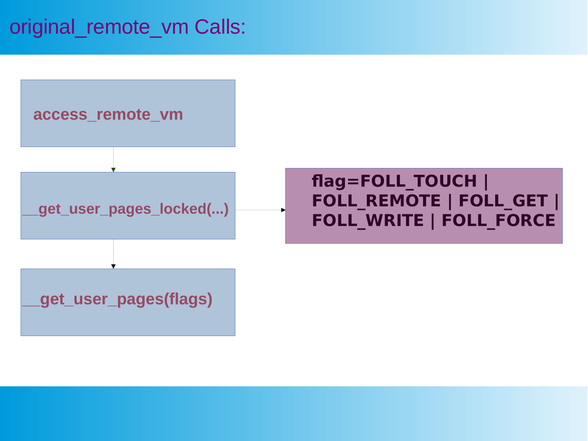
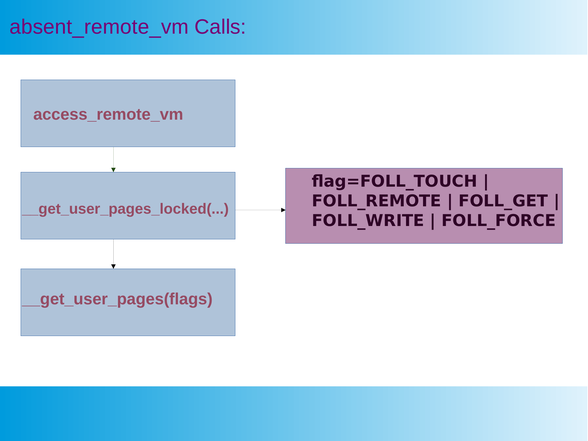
original_remote_vm: original_remote_vm -> absent_remote_vm (99, 27)
